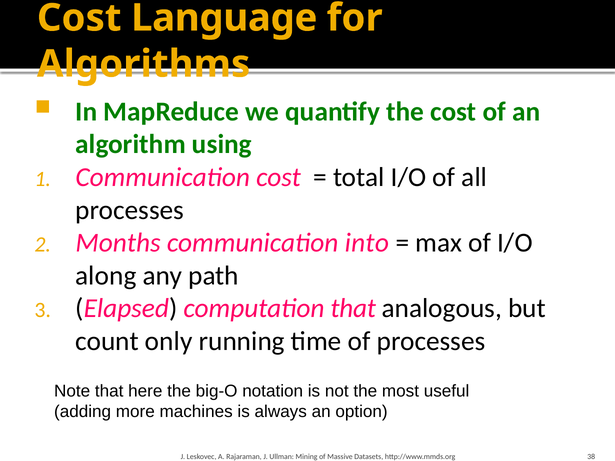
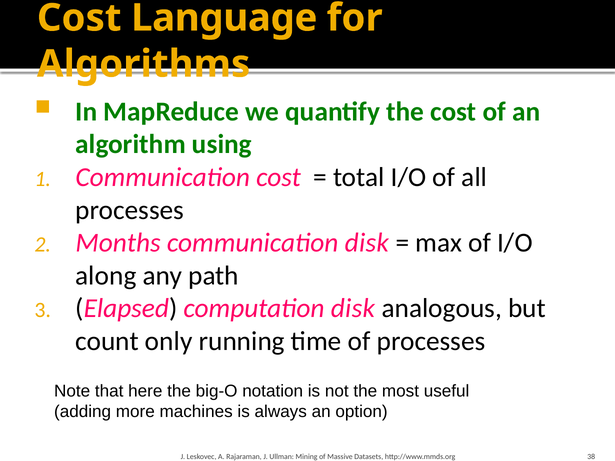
communication into: into -> disk (367, 243)
computation that: that -> disk (353, 309)
